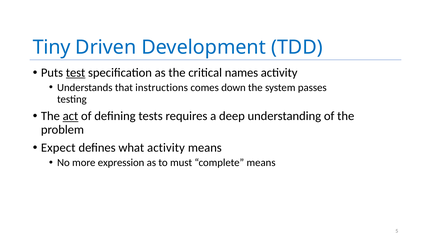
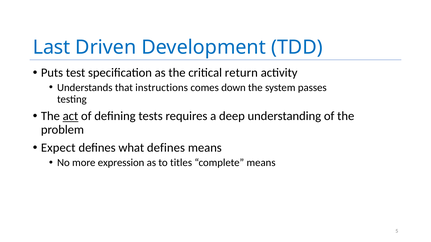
Tiny: Tiny -> Last (52, 47)
test underline: present -> none (76, 73)
names: names -> return (241, 73)
what activity: activity -> defines (166, 148)
must: must -> titles (181, 163)
